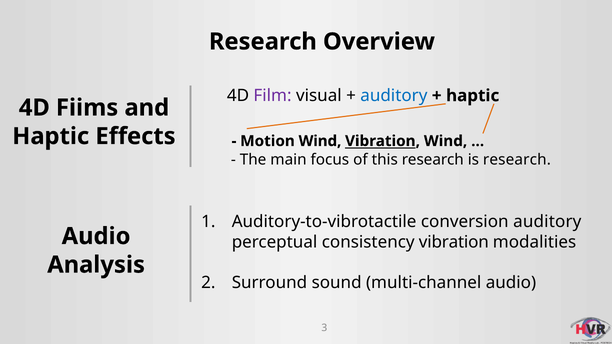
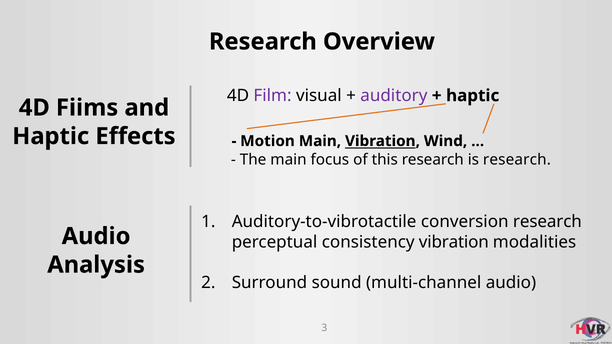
auditory colour: blue -> purple (394, 96)
Motion Wind: Wind -> Main (320, 141)
conversion auditory: auditory -> research (547, 222)
